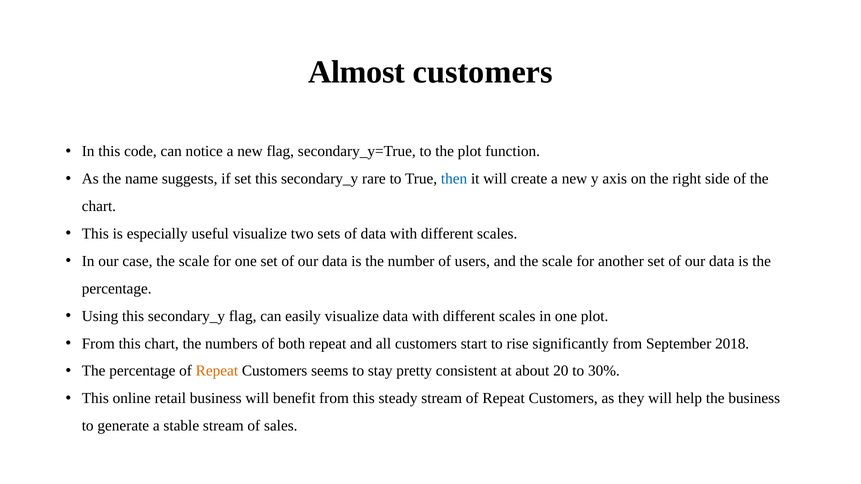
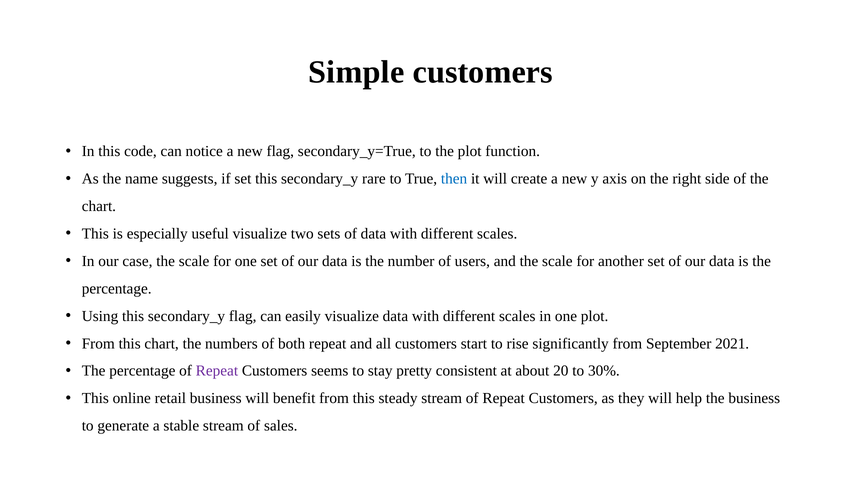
Almost: Almost -> Simple (356, 72)
2018: 2018 -> 2021 (732, 344)
Repeat colour: orange -> purple (217, 371)
